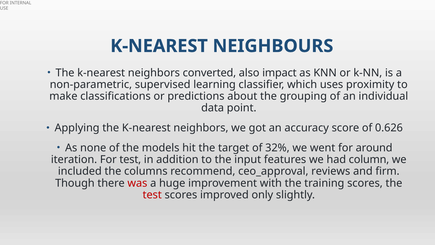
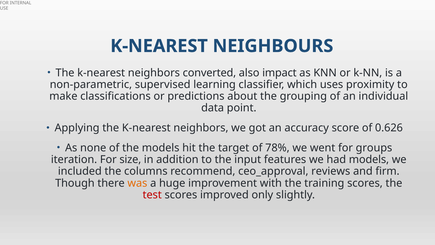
32%: 32% -> 78% (277, 148)
around: around -> groups (374, 148)
For test: test -> size (130, 159)
had column: column -> models (369, 159)
was colour: red -> orange (137, 183)
